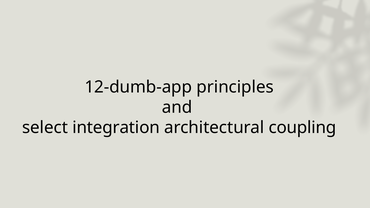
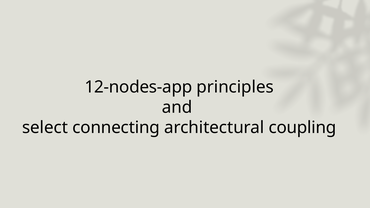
12-dumb-app: 12-dumb-app -> 12-nodes-app (138, 87)
integration: integration -> connecting (116, 128)
